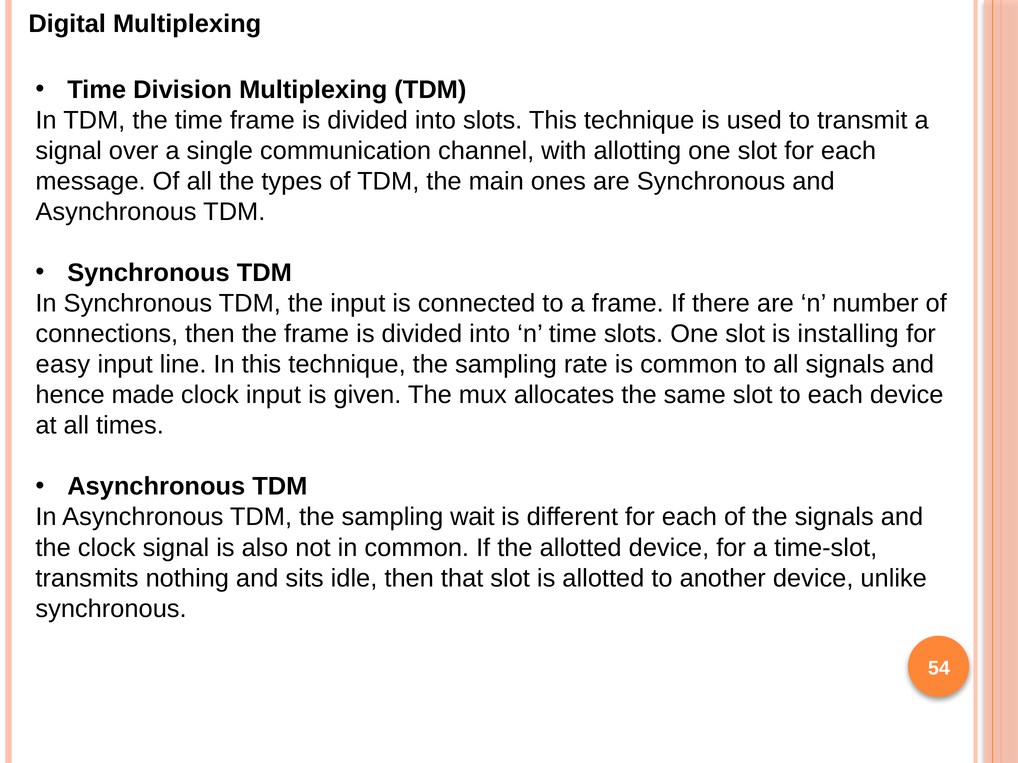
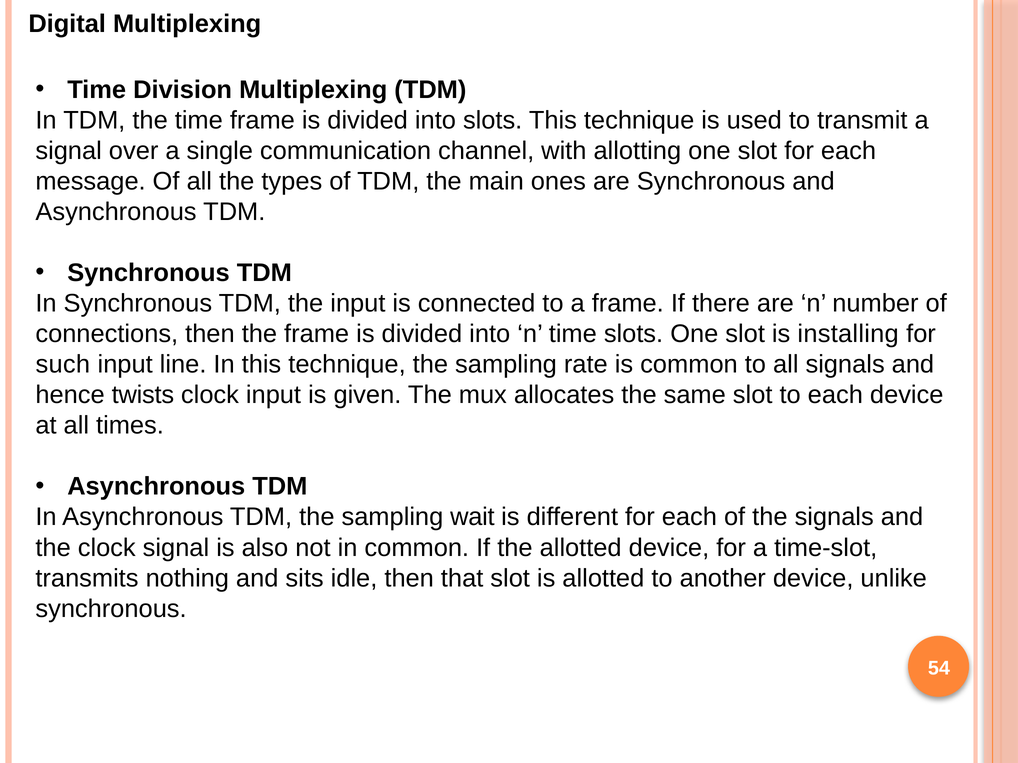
easy: easy -> such (63, 365)
made: made -> twists (143, 395)
